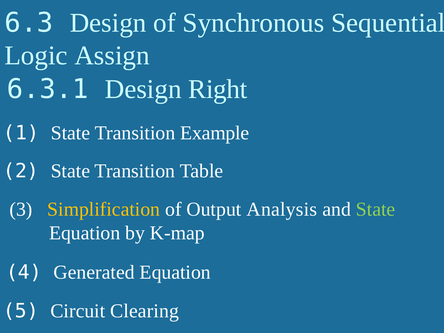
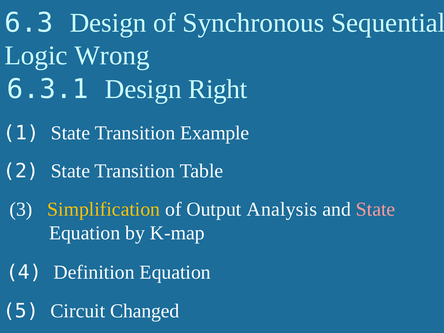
Assign: Assign -> Wrong (112, 55)
State colour: light green -> pink (376, 209)
Generated: Generated -> Definition (94, 272)
Clearing: Clearing -> Changed (145, 311)
